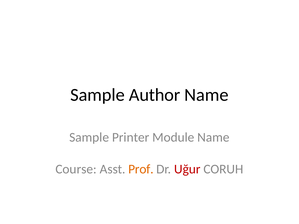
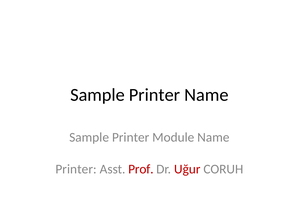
Author: Author -> Printer (155, 95)
Course: Course -> Printer (76, 169)
Prof colour: orange -> red (141, 169)
